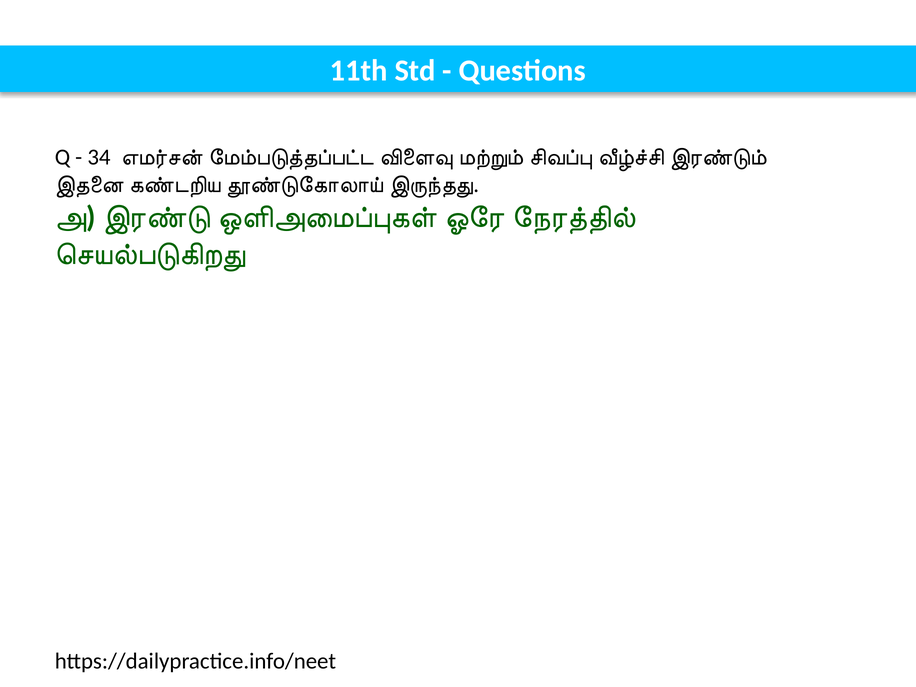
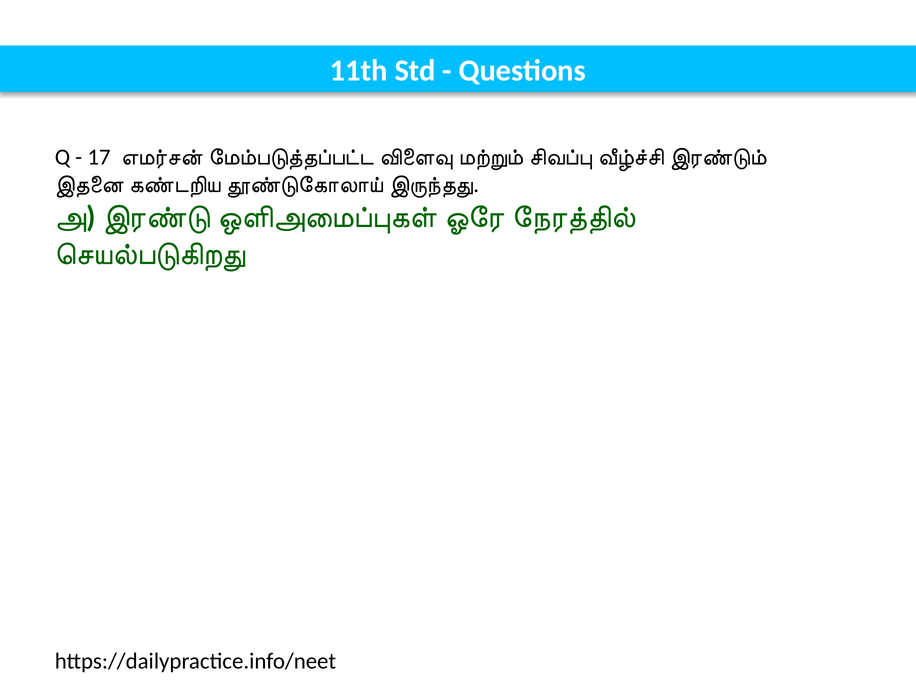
34: 34 -> 17 (99, 157)
